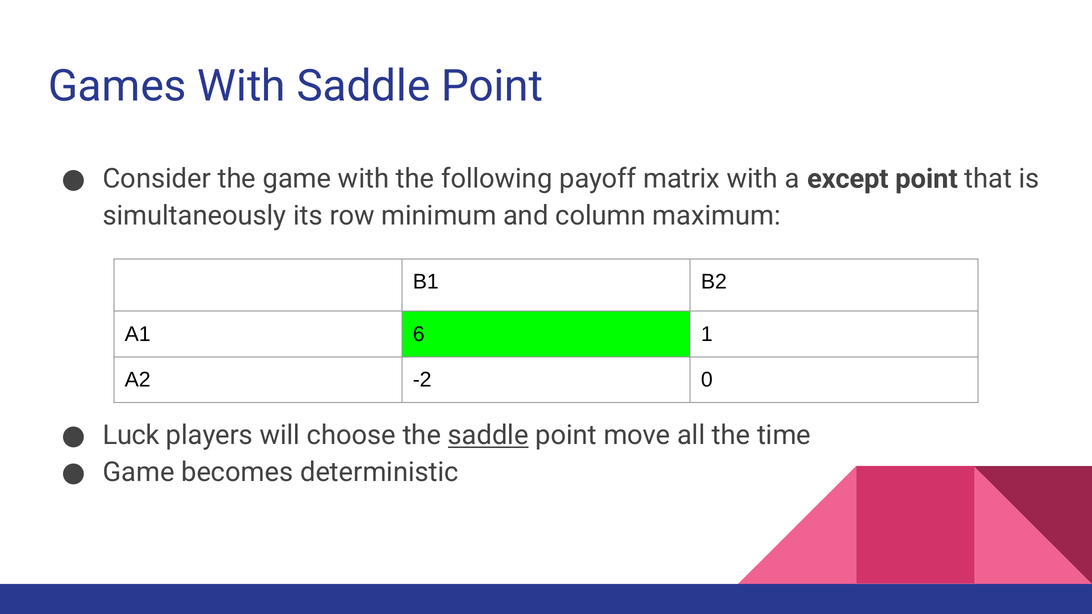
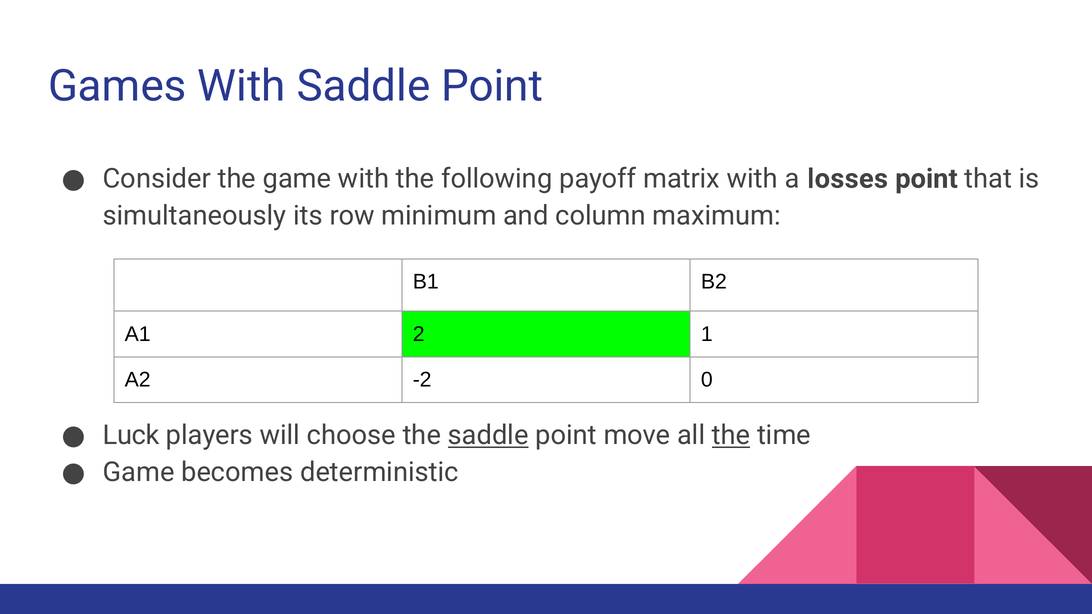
except: except -> losses (848, 179)
6: 6 -> 2 (419, 334)
the underline: none -> present (731, 436)
